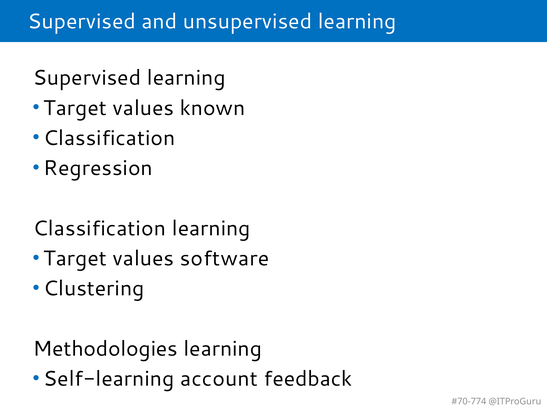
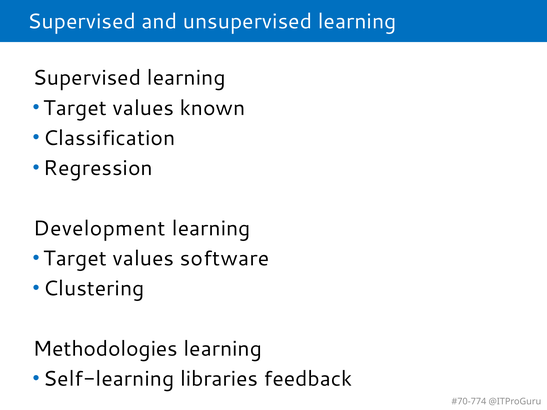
Classification: Classification -> Development (99, 229)
account: account -> libraries (219, 379)
